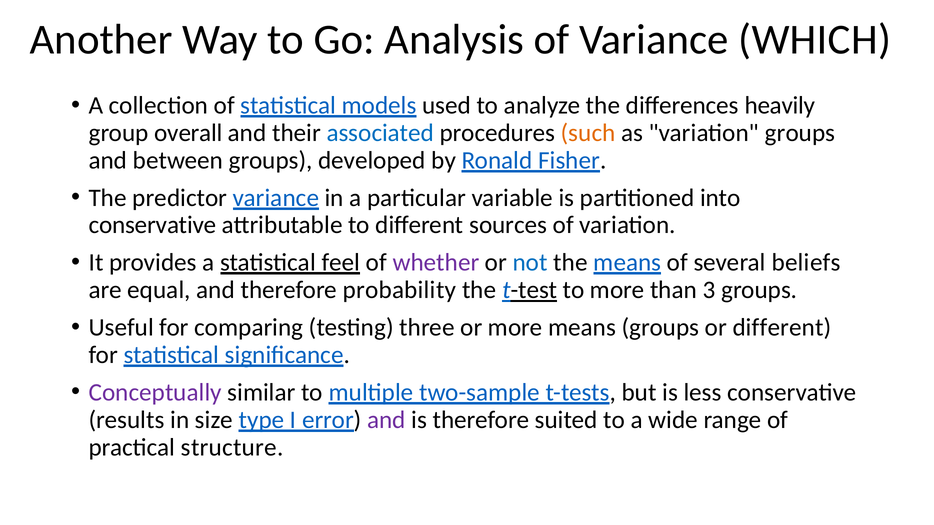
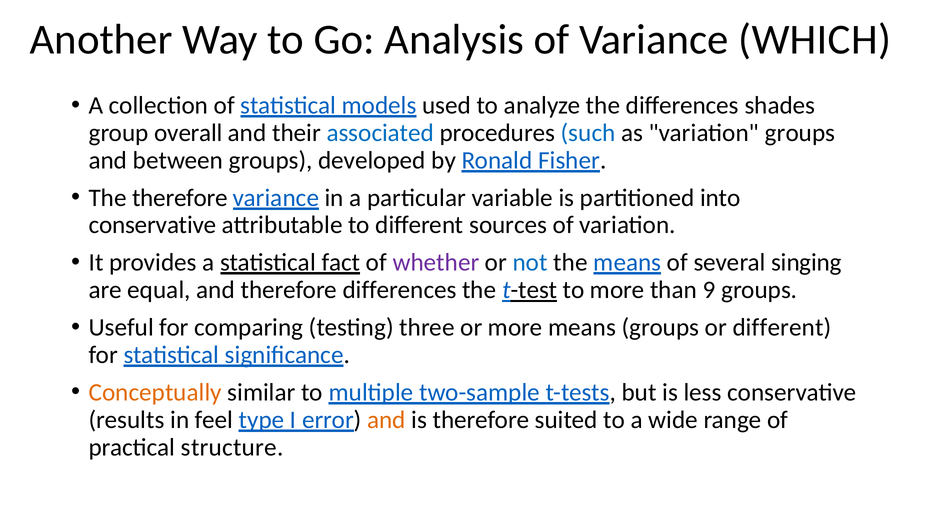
heavily: heavily -> shades (780, 105)
such colour: orange -> blue (588, 133)
The predictor: predictor -> therefore (180, 198)
feel: feel -> fact (341, 263)
beliefs: beliefs -> singing (806, 263)
therefore probability: probability -> differences (400, 290)
3: 3 -> 9 (709, 290)
Conceptually colour: purple -> orange (155, 393)
size: size -> feel (214, 420)
and colour: purple -> orange (386, 420)
